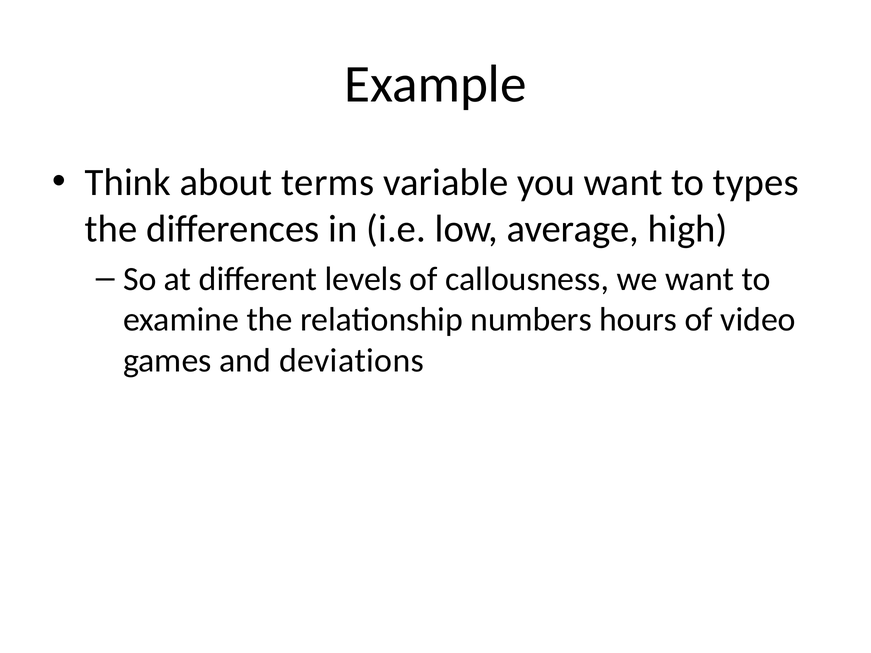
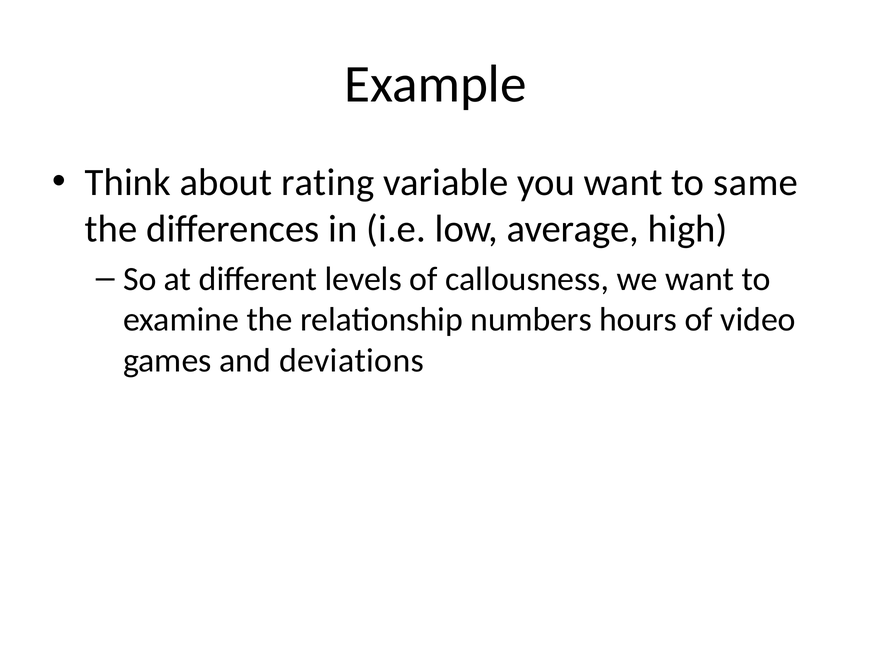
terms: terms -> rating (328, 183)
types: types -> same (756, 183)
